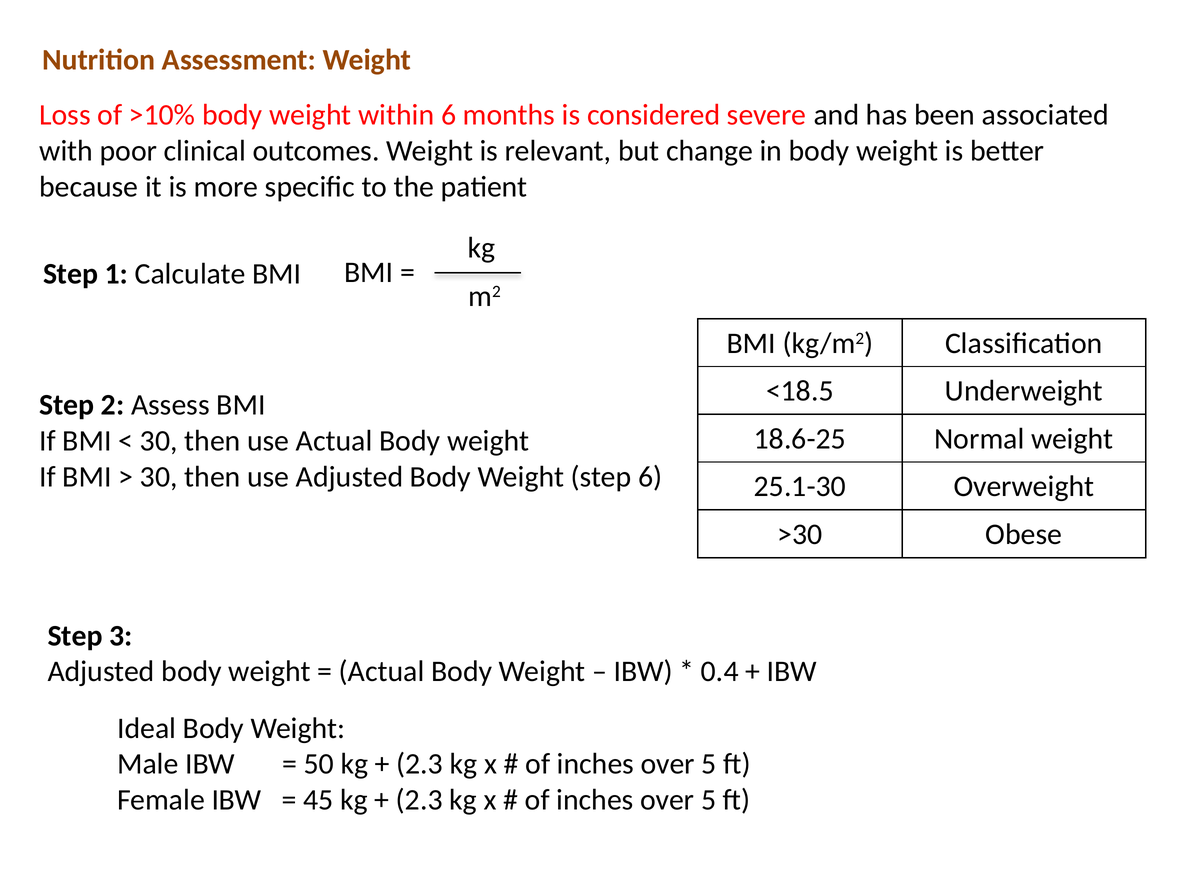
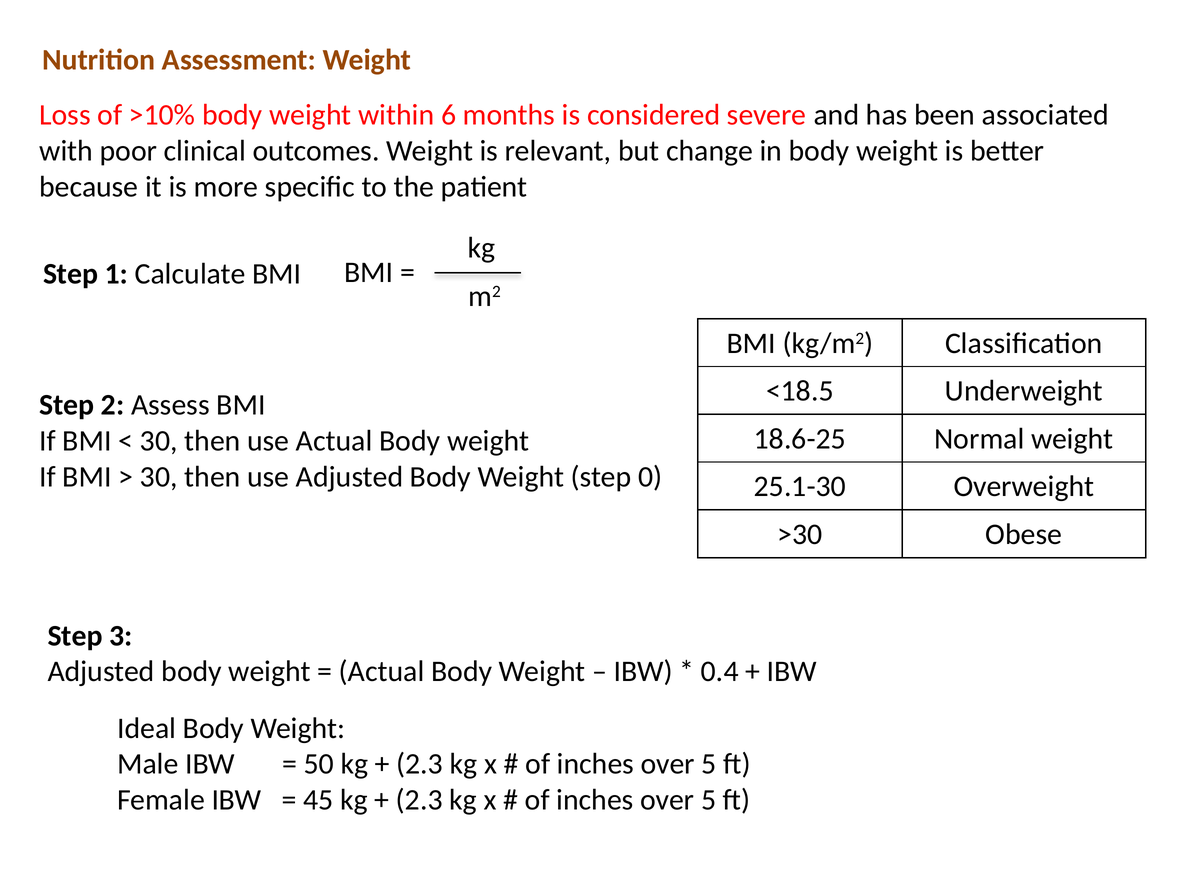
step 6: 6 -> 0 (650, 477)
